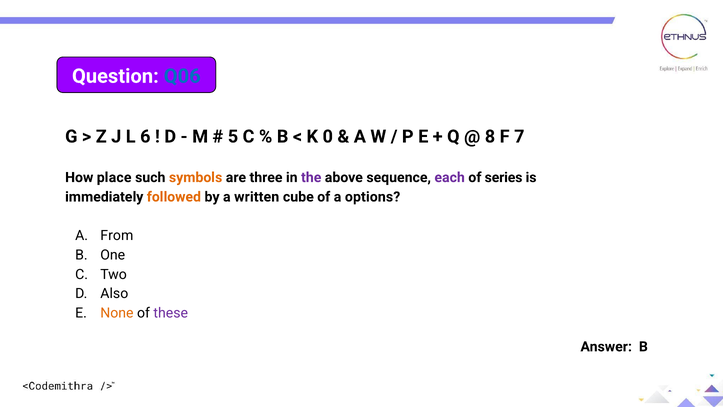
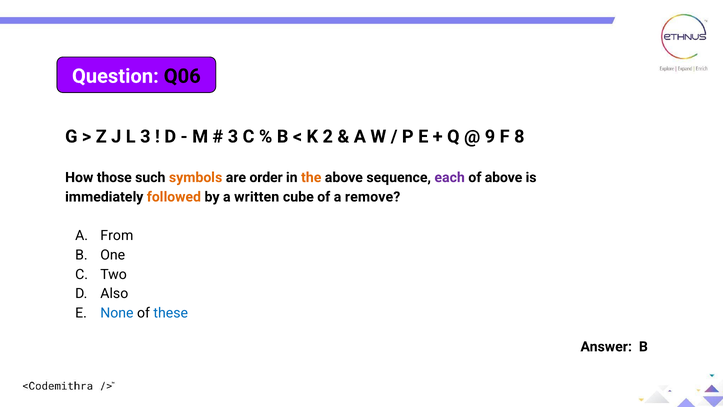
Q06 colour: blue -> black (182, 76)
L 6: 6 -> 3 (145, 136)
5: 5 -> 3 (233, 136)
0: 0 -> 2 (328, 136)
8: 8 -> 9 (490, 136)
7: 7 -> 8 (519, 136)
place: place -> those (114, 177)
three: three -> order (266, 177)
the colour: purple -> orange (311, 177)
of series: series -> above (504, 177)
options: options -> remove (373, 197)
None colour: orange -> blue (117, 313)
these colour: purple -> blue (171, 313)
